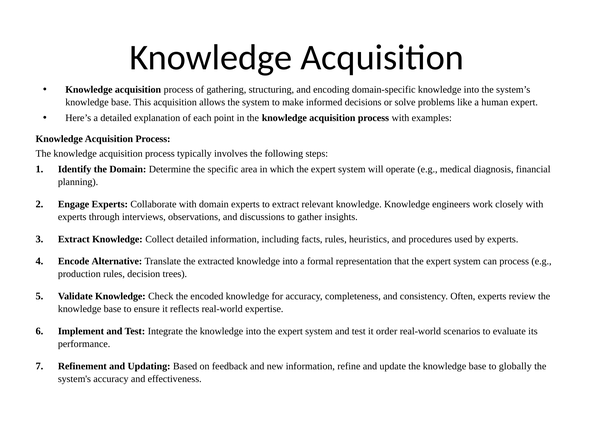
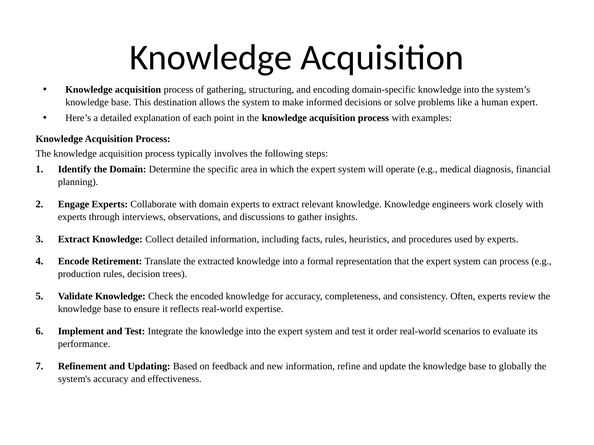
This acquisition: acquisition -> destination (175, 102)
Alternative: Alternative -> Retirement (117, 262)
